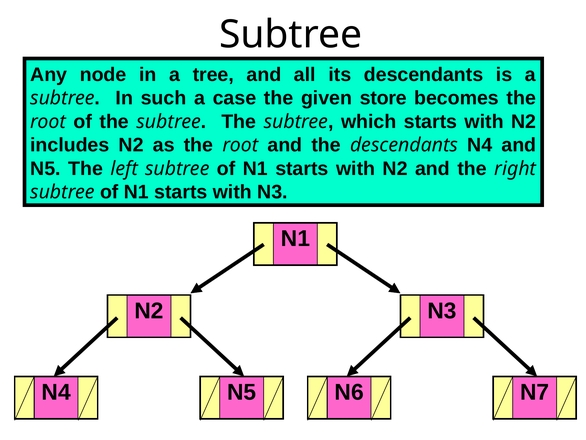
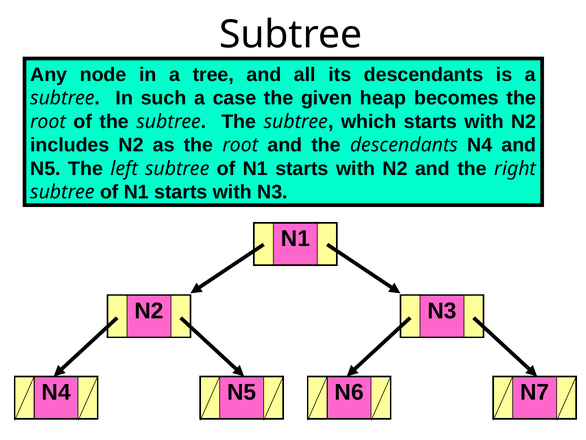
store: store -> heap (383, 98)
